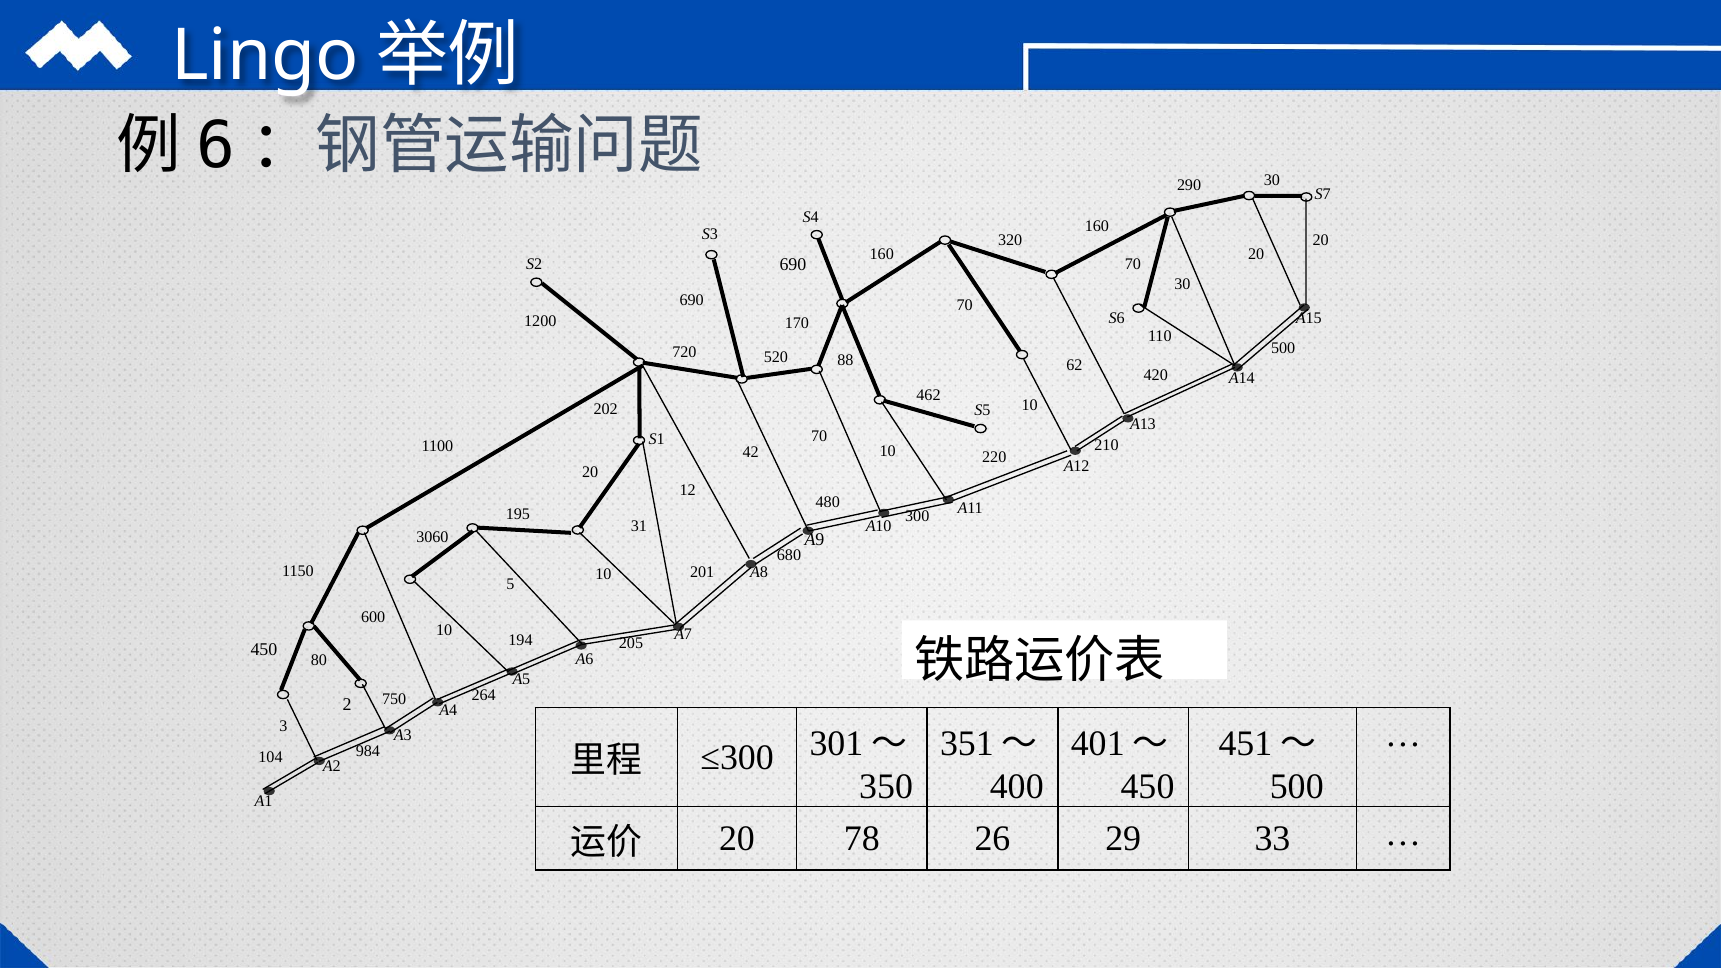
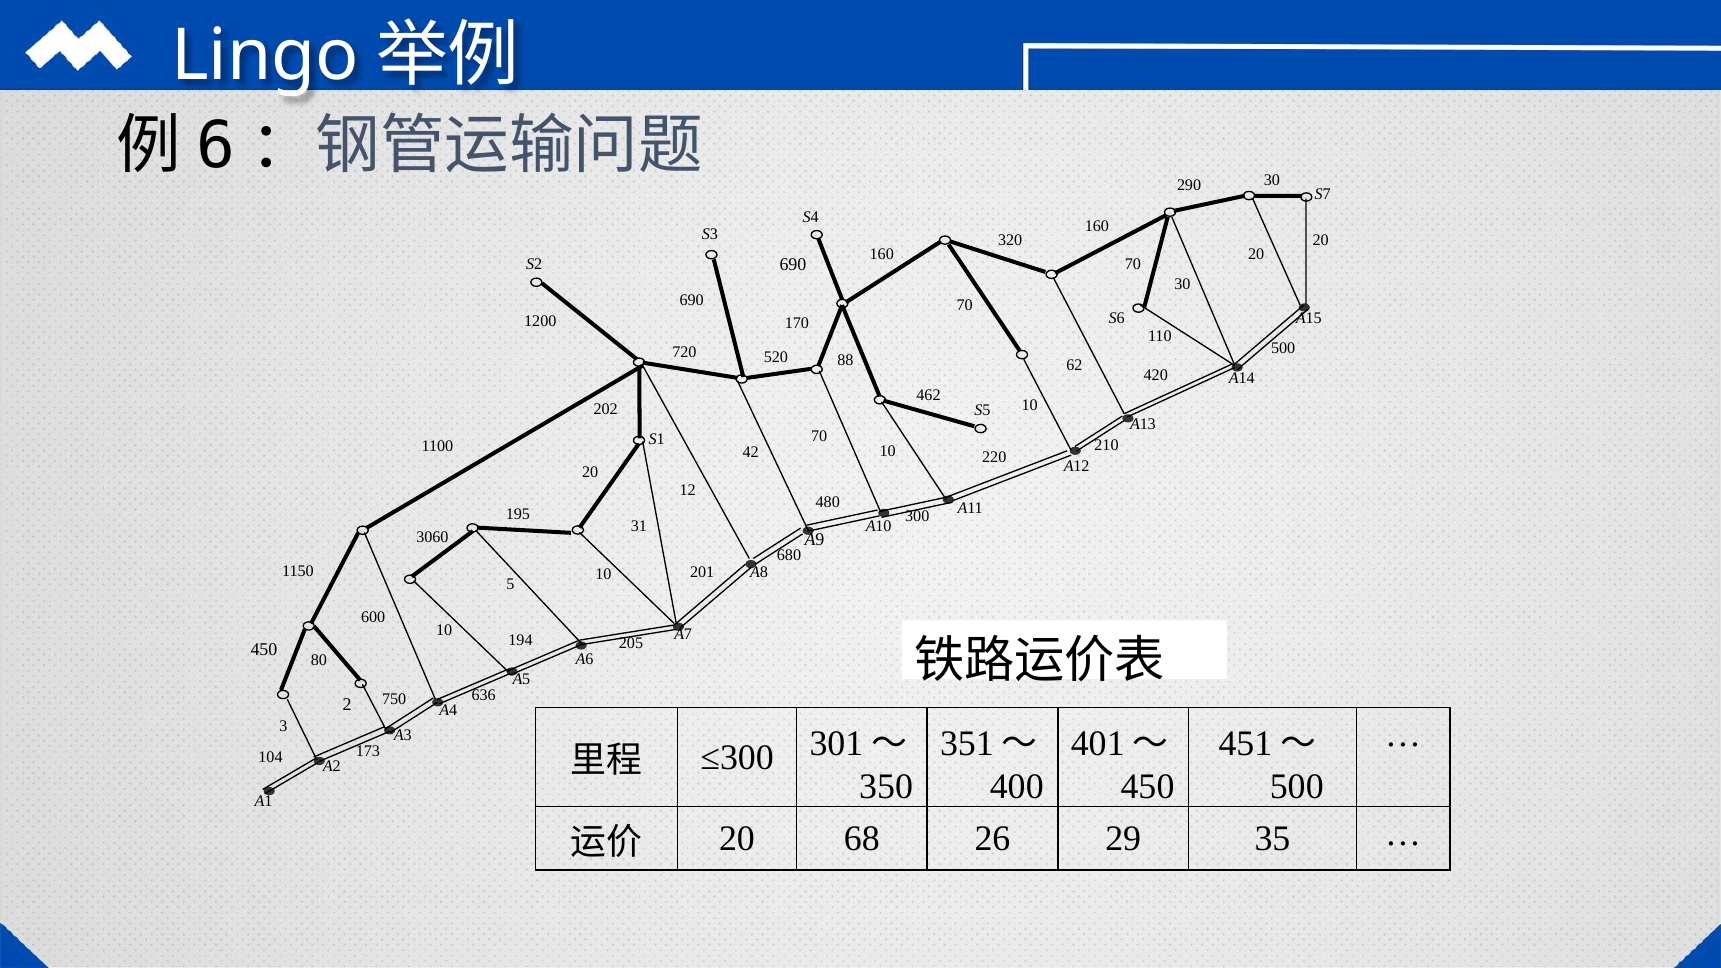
264: 264 -> 636 (484, 695)
984: 984 -> 173 (368, 751)
78: 78 -> 68 (862, 839)
33: 33 -> 35 (1273, 839)
